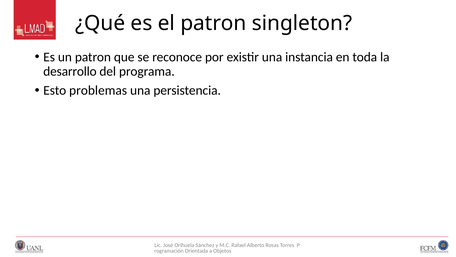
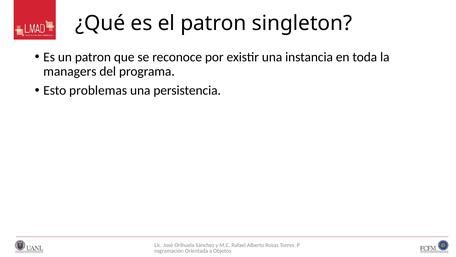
desarrollo: desarrollo -> managers (70, 71)
